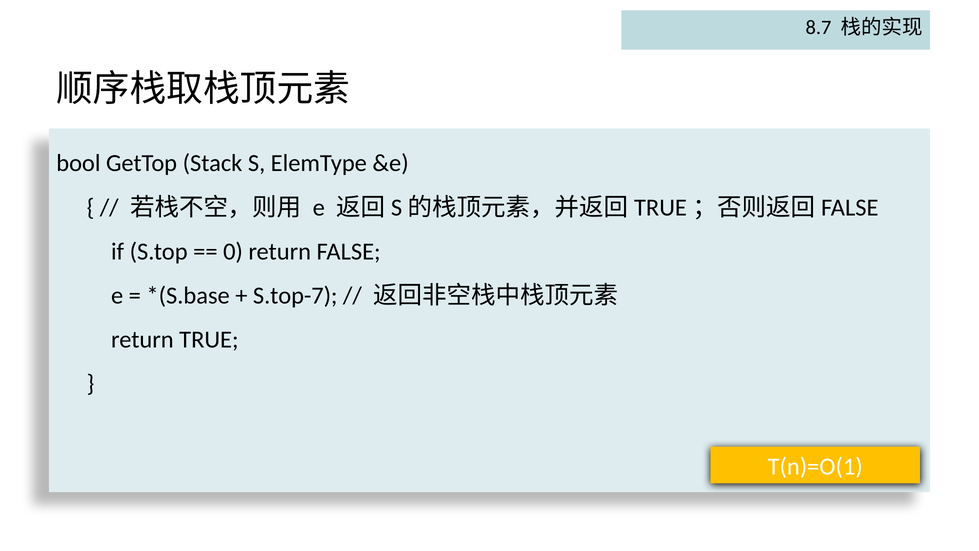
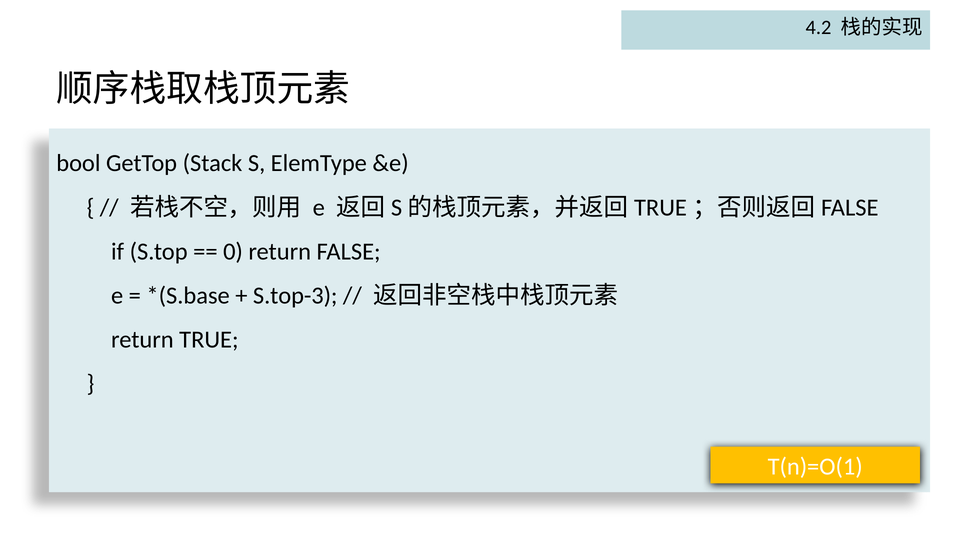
8.7: 8.7 -> 4.2 (818, 28)
S.top-7: S.top-7 -> S.top-3 (295, 295)
